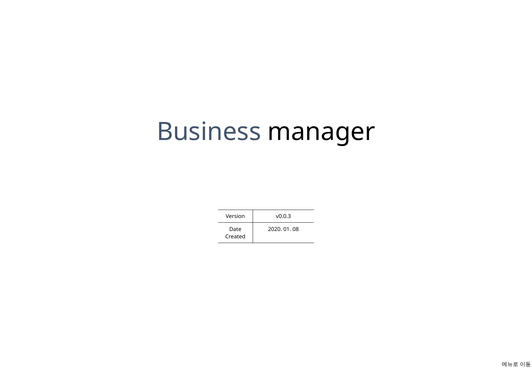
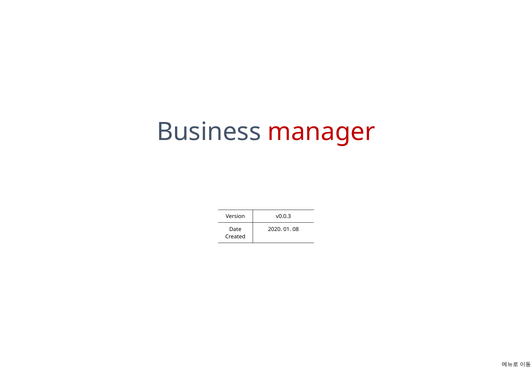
manager colour: black -> red (321, 132)
